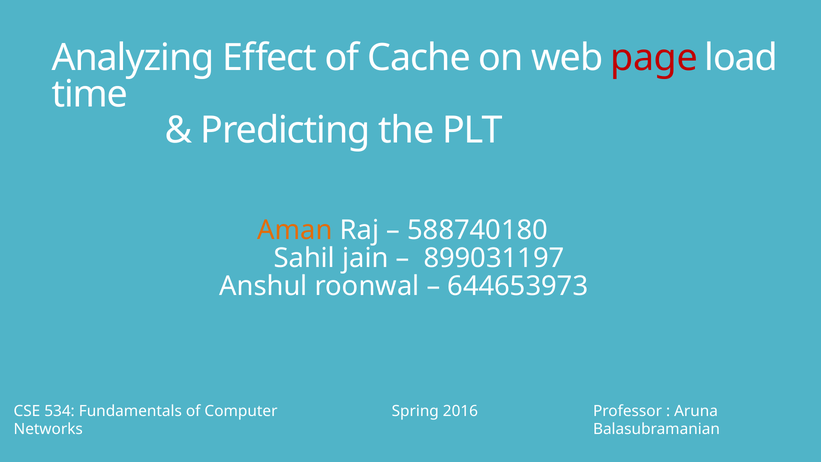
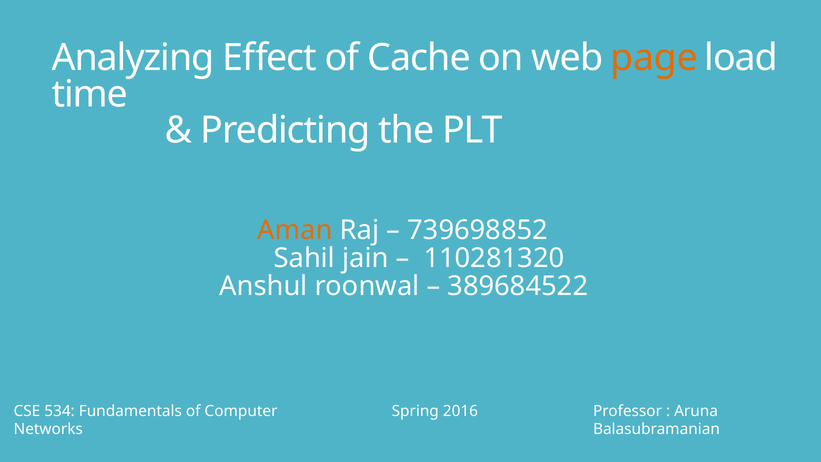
page colour: red -> orange (654, 58)
588740180: 588740180 -> 739698852 (478, 230)
899031197: 899031197 -> 110281320 (494, 258)
644653973: 644653973 -> 389684522 (518, 286)
